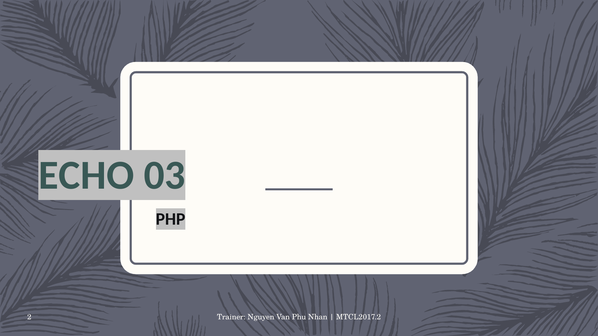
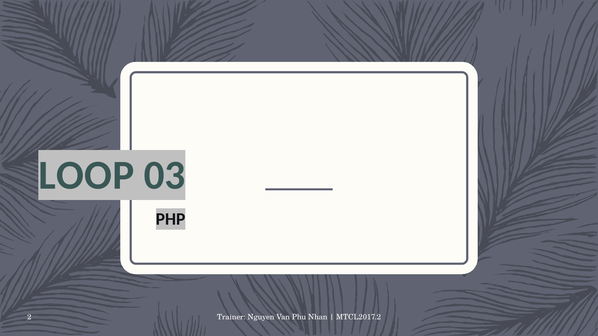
ECHO: ECHO -> LOOP (86, 176)
